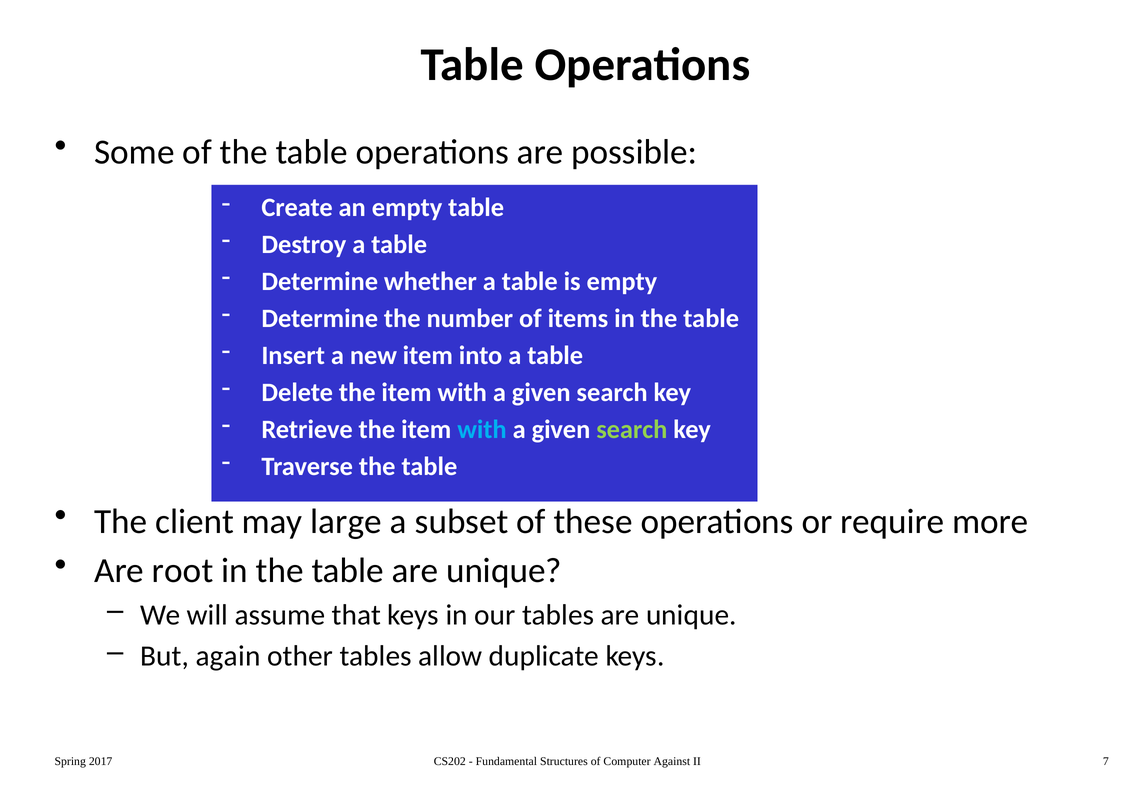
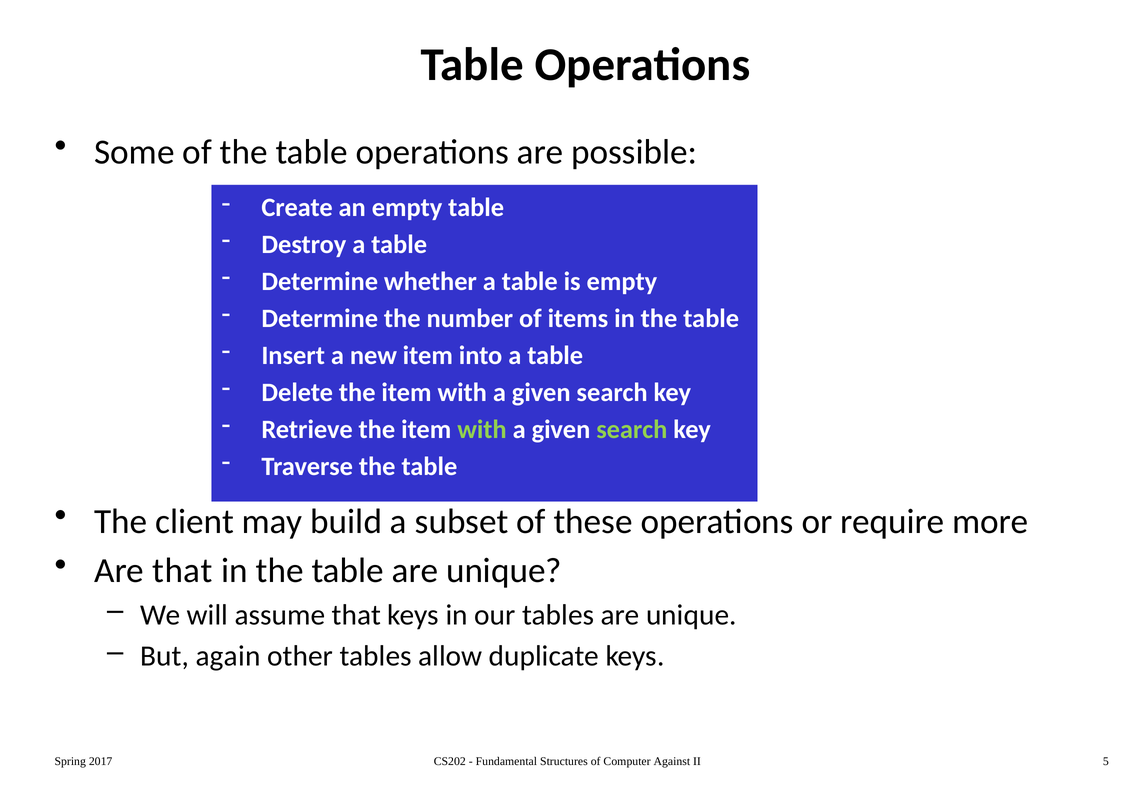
with colour: light blue -> light green (482, 430)
large: large -> build (346, 522)
Are root: root -> that (182, 571)
7: 7 -> 5 (1106, 762)
